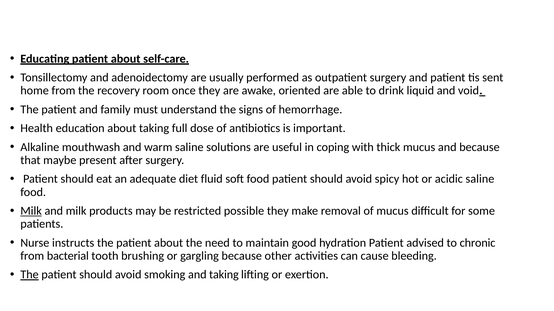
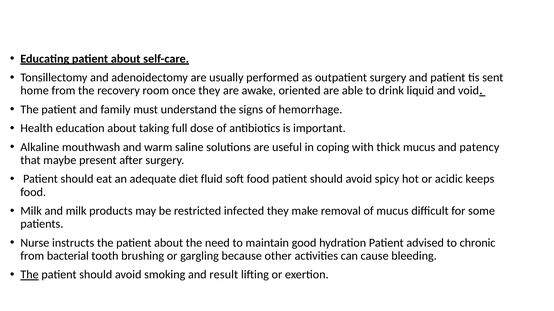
and because: because -> patency (479, 147)
acidic saline: saline -> keeps (480, 179)
Milk underline: present -> none (31, 211)
possible: possible -> infected (244, 211)
and taking: taking -> result (224, 275)
